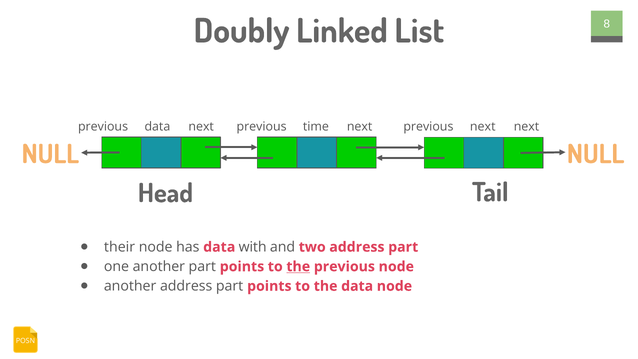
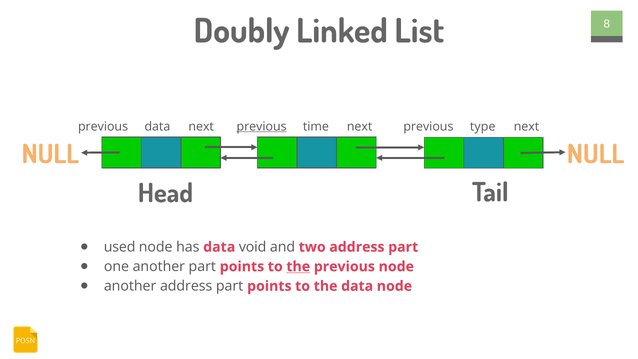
previous underline: none -> present (262, 126)
previous next: next -> type (483, 127)
their: their -> used (120, 247)
with: with -> void (253, 247)
